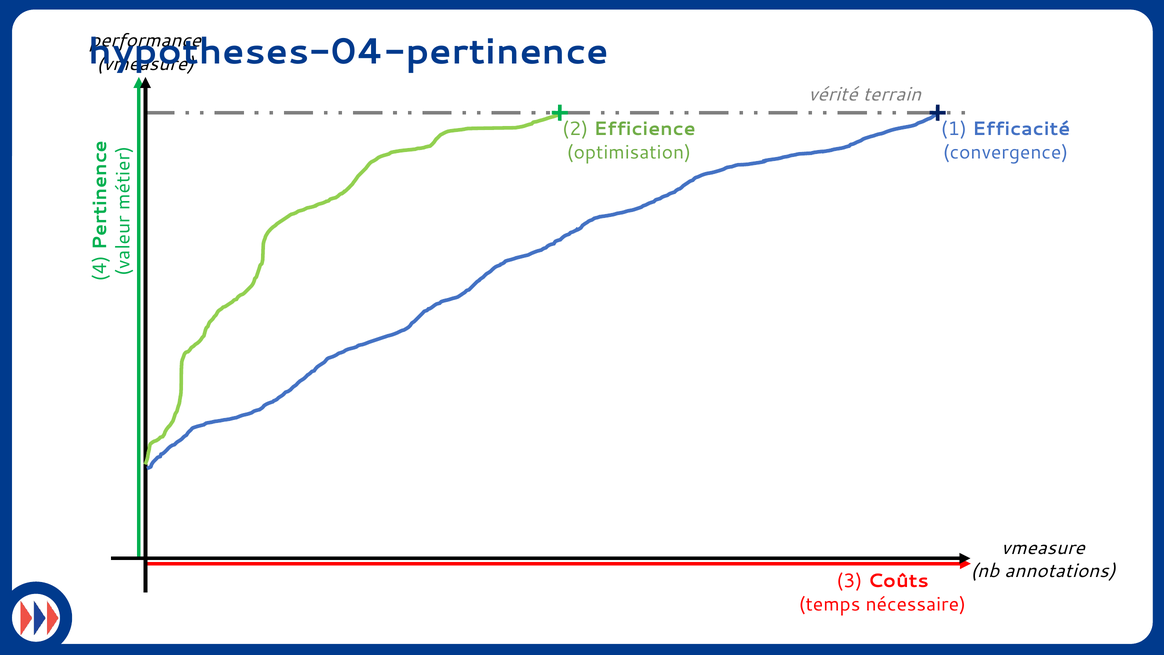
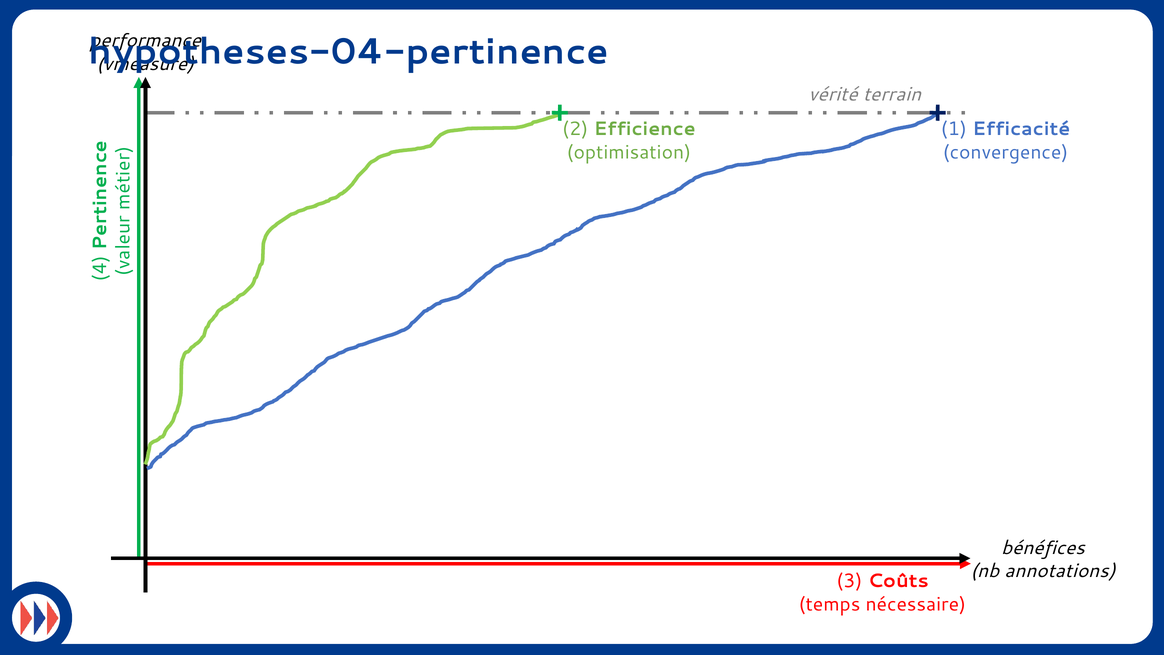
vmeasure: vmeasure -> bénéfices (1043, 548)
